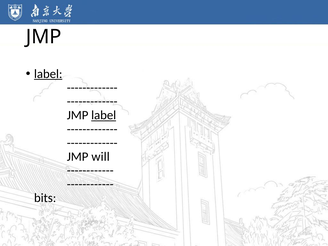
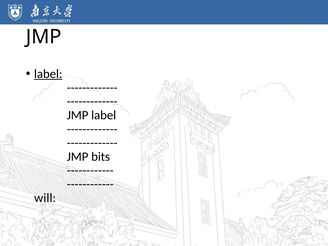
label underline: present -> none (104, 115)
will: will -> bits (101, 157)
bits: bits -> will (45, 198)
